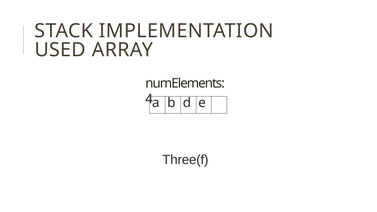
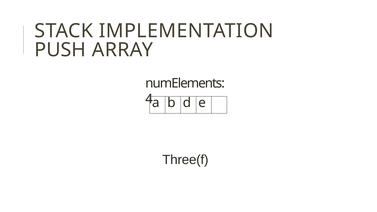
USED: USED -> PUSH (60, 50)
